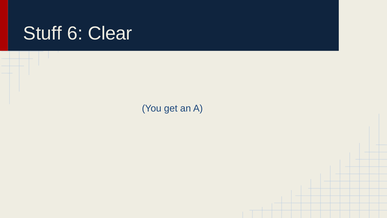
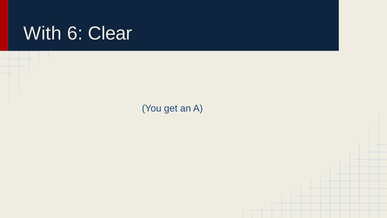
Stuff: Stuff -> With (42, 33)
